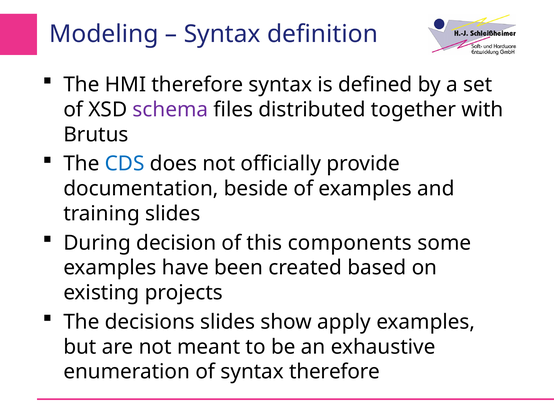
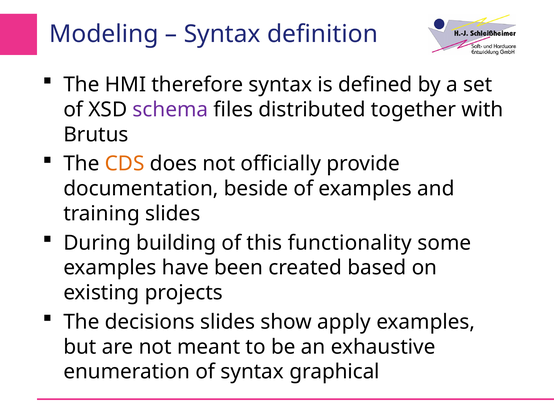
CDS colour: blue -> orange (125, 164)
decision: decision -> building (176, 243)
components: components -> functionality (350, 243)
syntax therefore: therefore -> graphical (335, 372)
